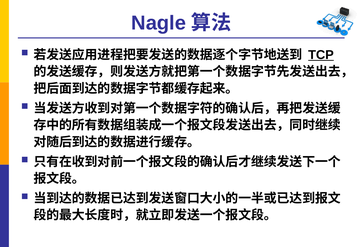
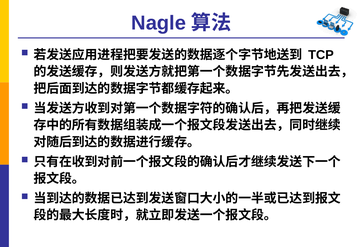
TCP underline: present -> none (321, 55)
